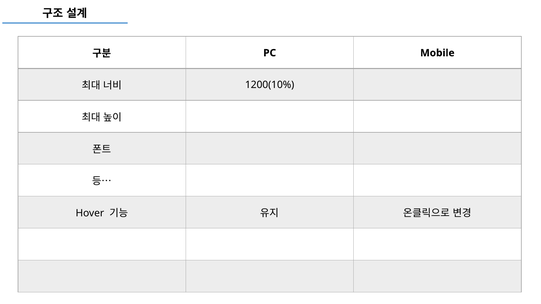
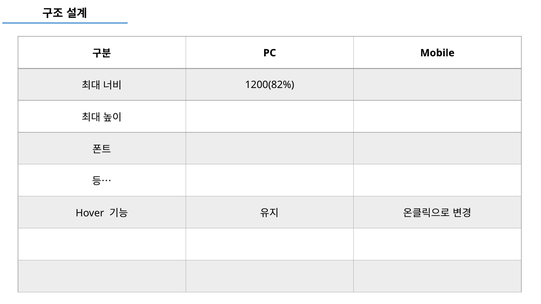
1200(10%: 1200(10% -> 1200(82% (270, 85)
